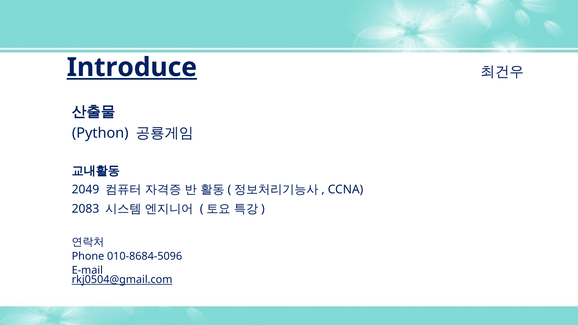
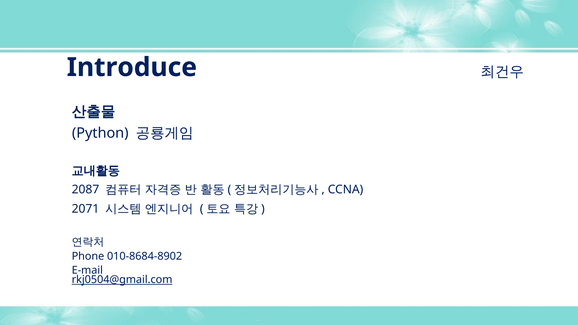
Introduce underline: present -> none (132, 67)
2049: 2049 -> 2087 (85, 190)
2083: 2083 -> 2071 (85, 209)
010-8684-5096: 010-8684-5096 -> 010-8684-8902 (145, 256)
